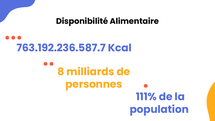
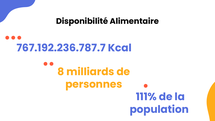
763.192.236.587.7: 763.192.236.587.7 -> 767.192.236.787.7 (61, 48)
